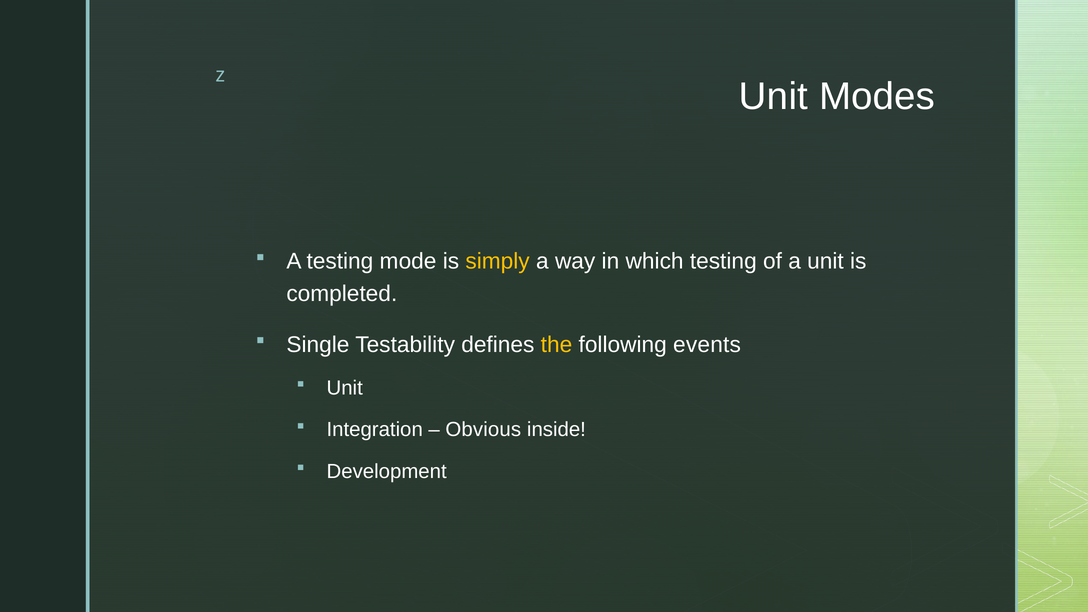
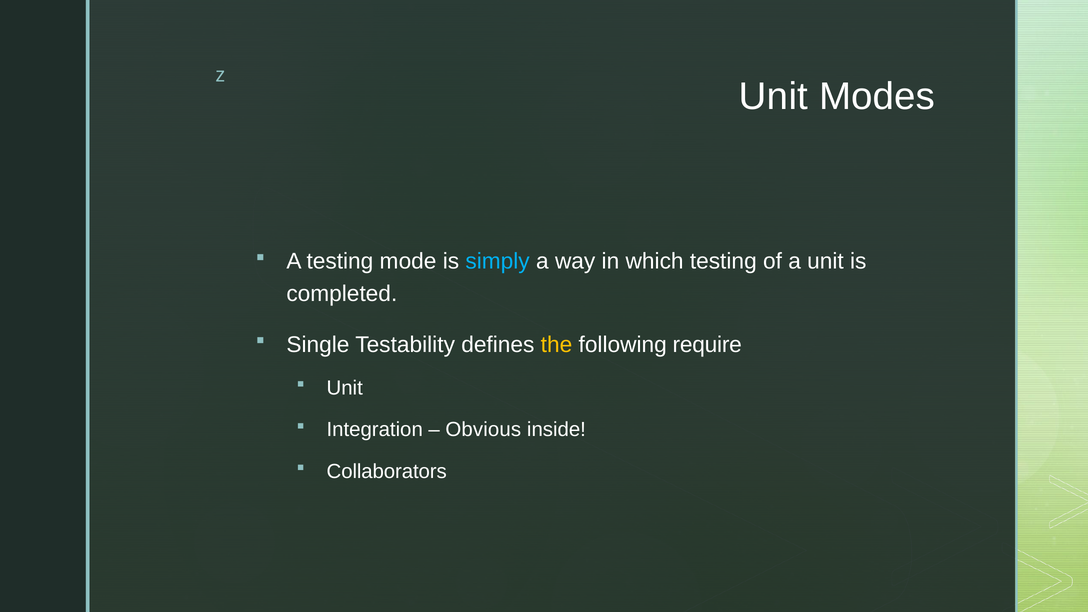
simply colour: yellow -> light blue (498, 261)
events: events -> require (707, 345)
Development: Development -> Collaborators (387, 471)
